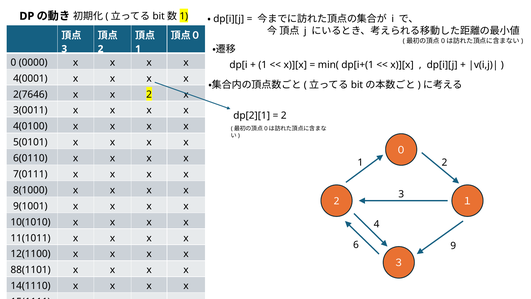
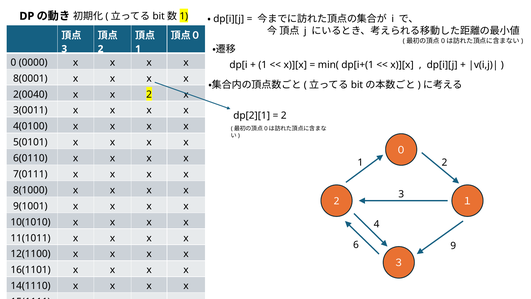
4(0001: 4(0001 -> 8(0001 (30, 78)
2(7646: 2(7646 -> 2(0040 (30, 94)
88(1101: 88(1101 -> 16(1101 (31, 270)
